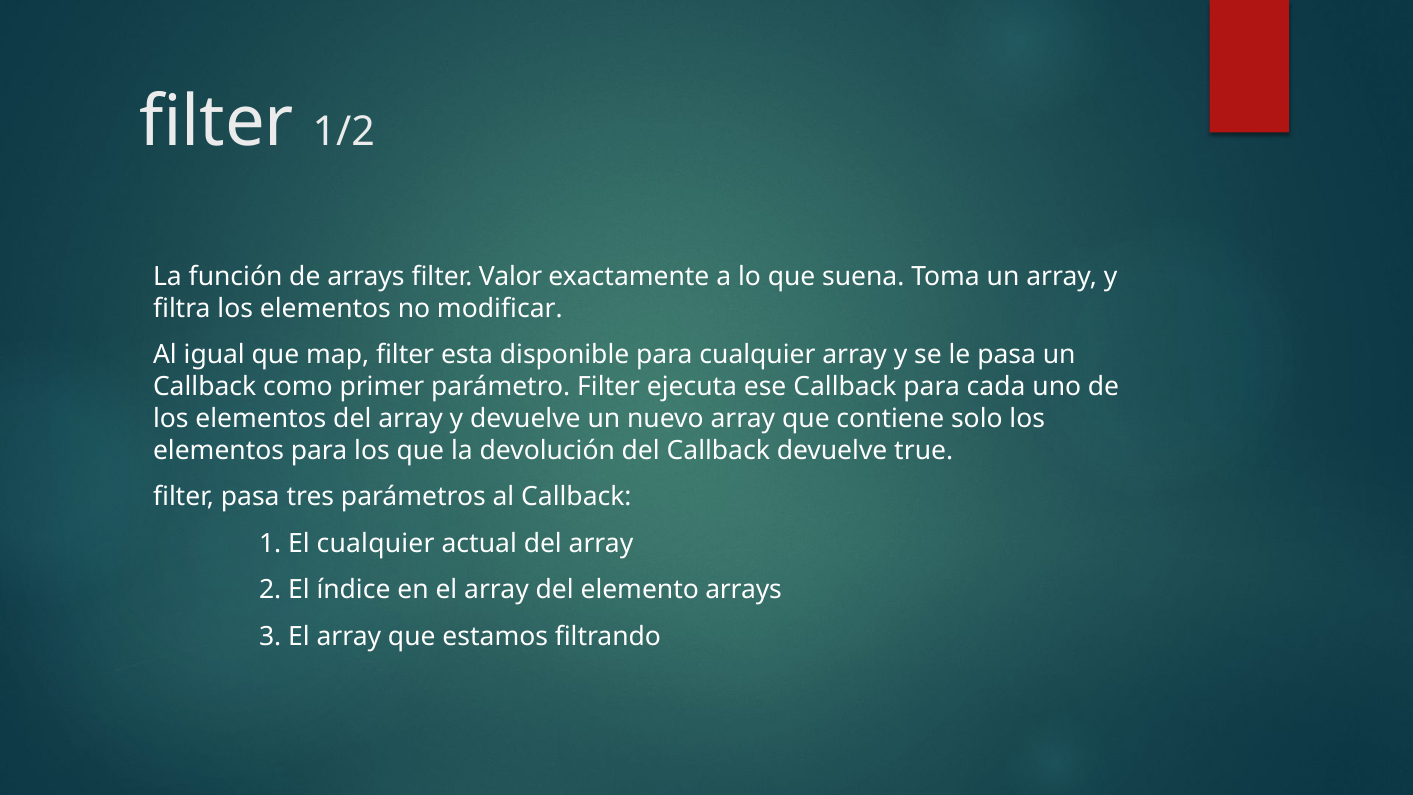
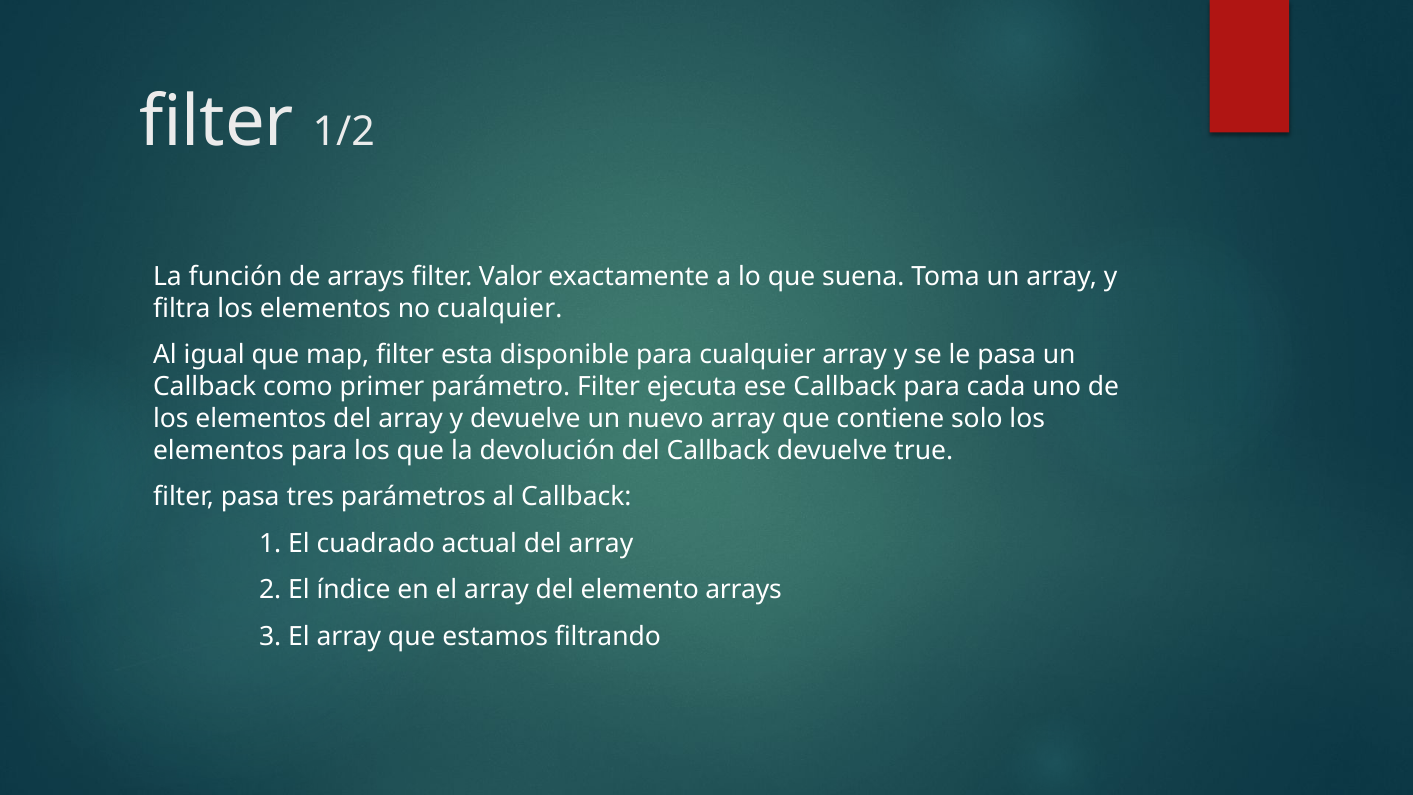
no modificar: modificar -> cualquier (500, 308)
El cualquier: cualquier -> cuadrado (376, 543)
